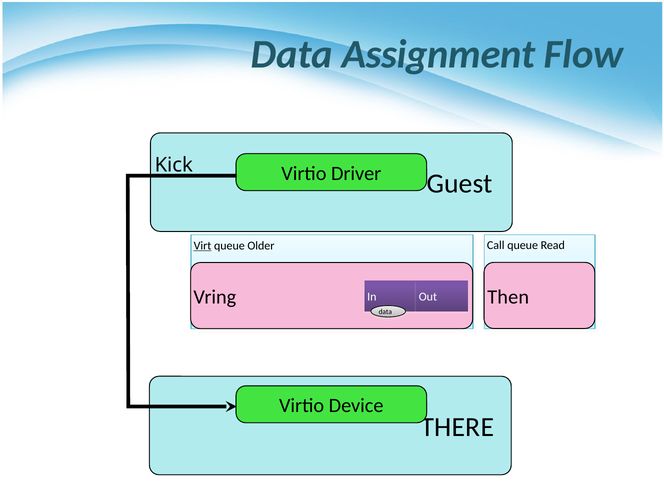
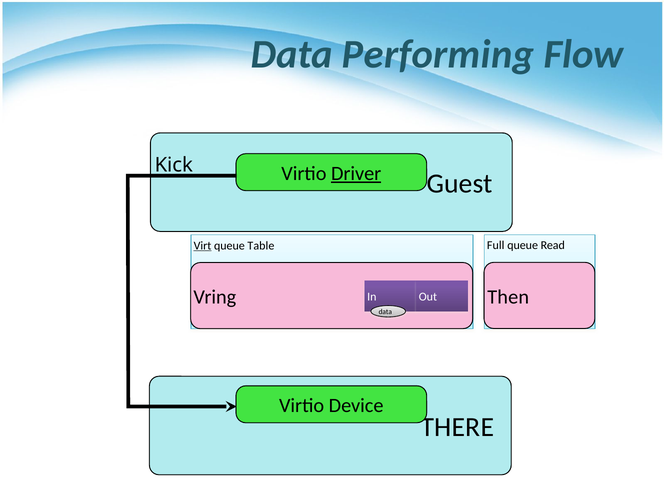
Assignment: Assignment -> Performing (438, 54)
Driver underline: none -> present (356, 174)
Call: Call -> Full (496, 246)
Older: Older -> Table (261, 246)
